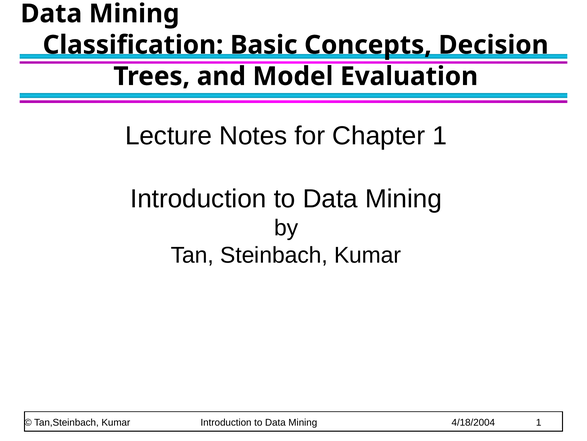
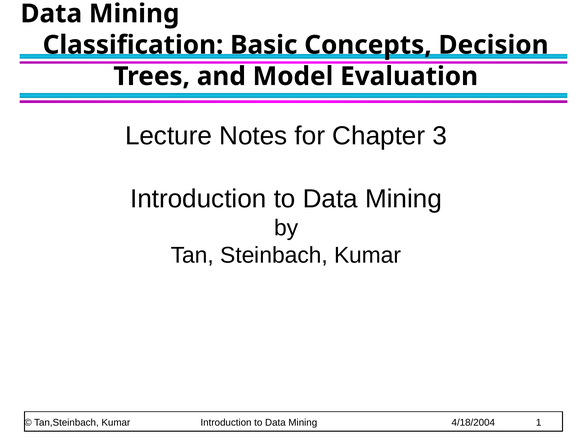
Chapter 1: 1 -> 3 (440, 136)
